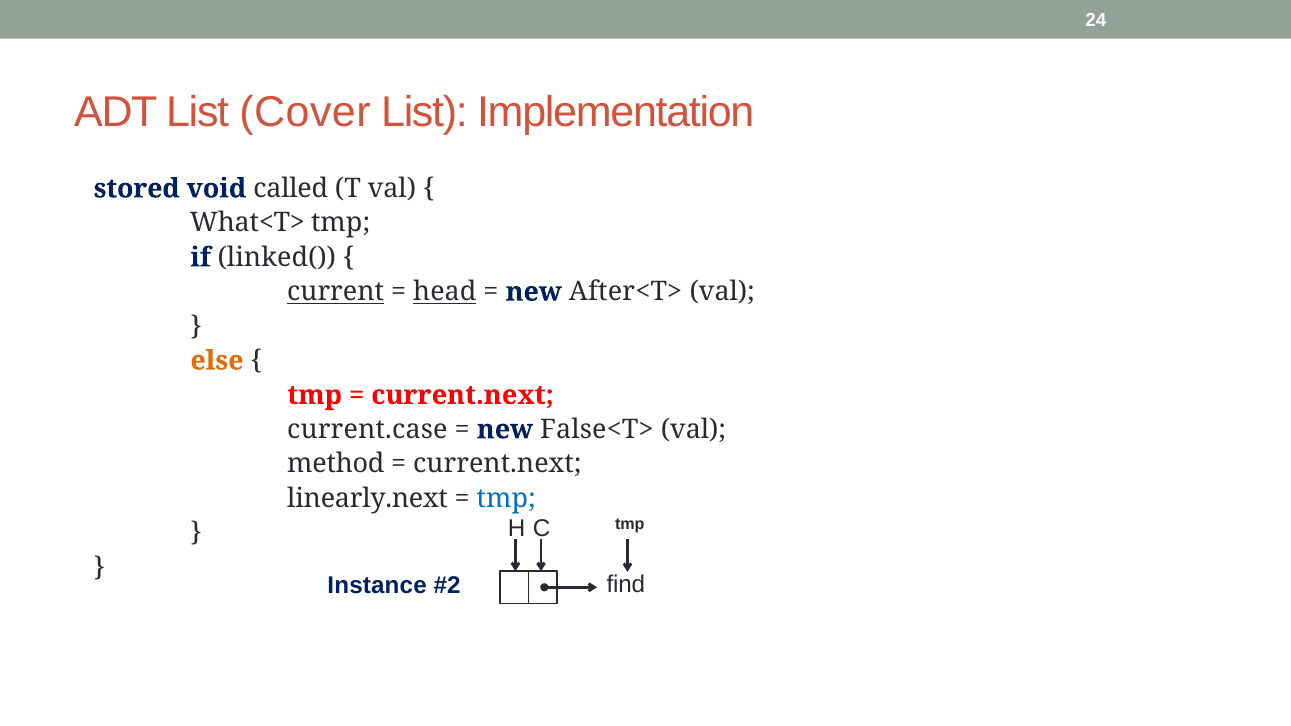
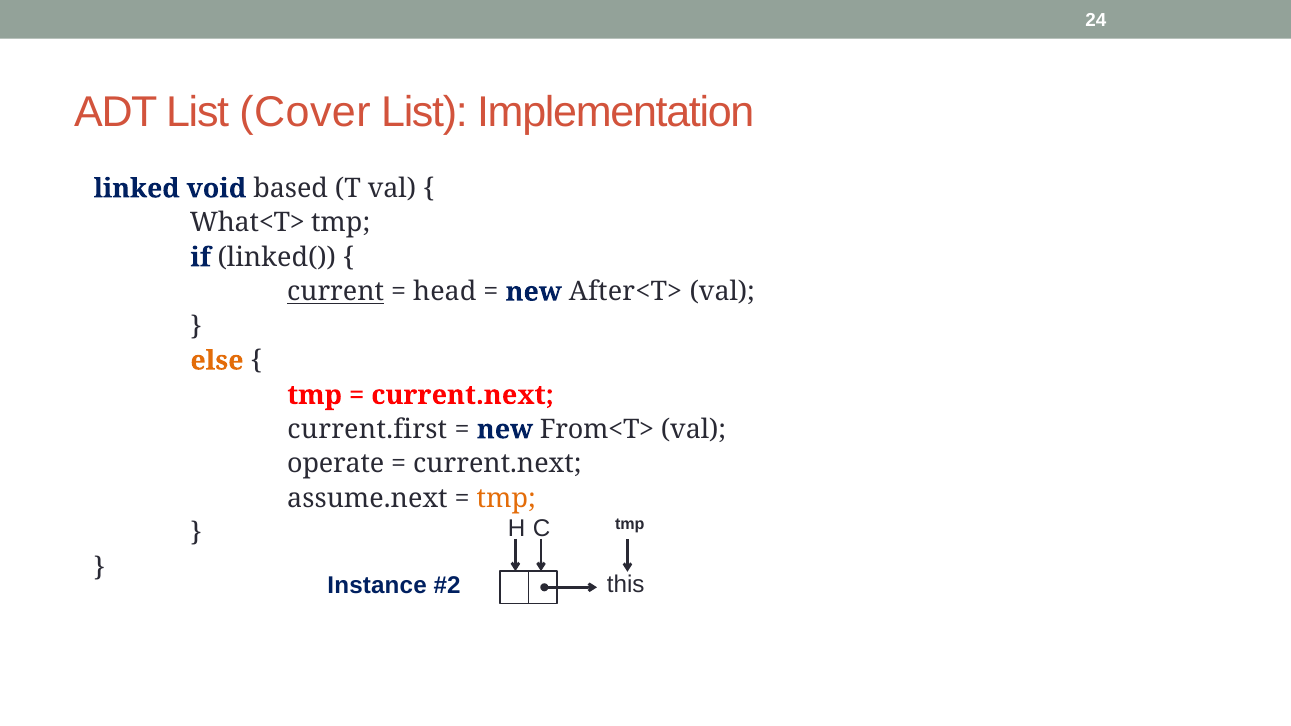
stored: stored -> linked (137, 189)
called: called -> based (291, 189)
head underline: present -> none (445, 292)
current.case: current.case -> current.first (367, 430)
False<T>: False<T> -> From<T> (597, 430)
method: method -> operate (336, 464)
linearly.next: linearly.next -> assume.next (367, 498)
tmp colour: blue -> orange (506, 498)
find: find -> this (626, 584)
